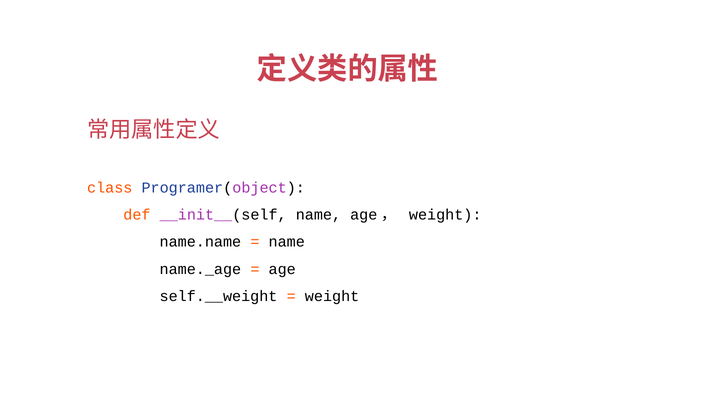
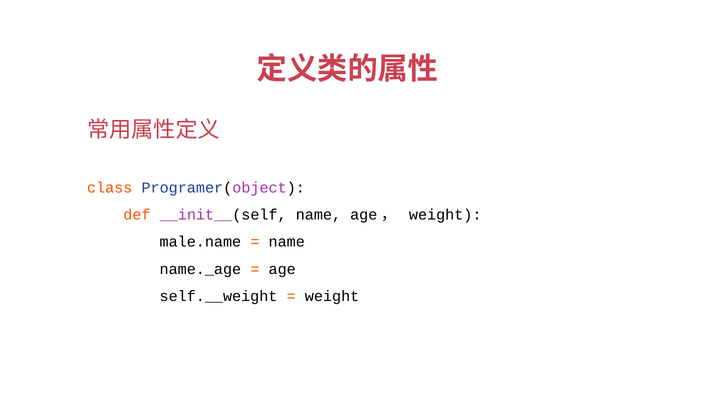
name.name: name.name -> male.name (200, 242)
